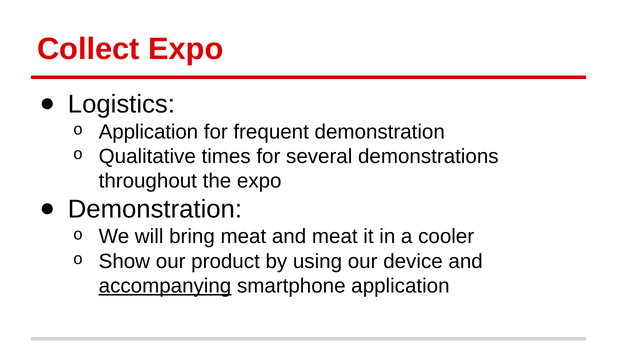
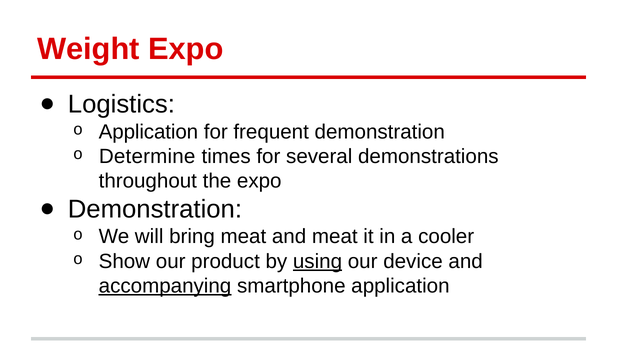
Collect: Collect -> Weight (88, 49)
Qualitative: Qualitative -> Determine (147, 156)
using underline: none -> present (317, 261)
